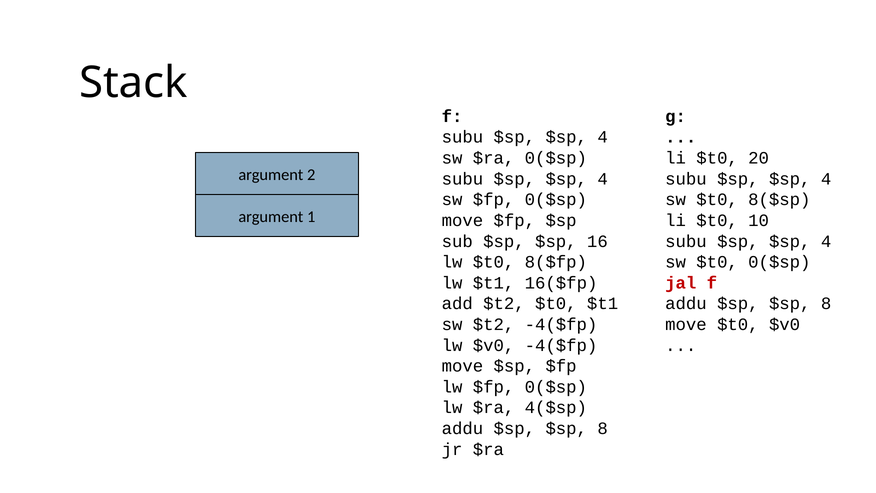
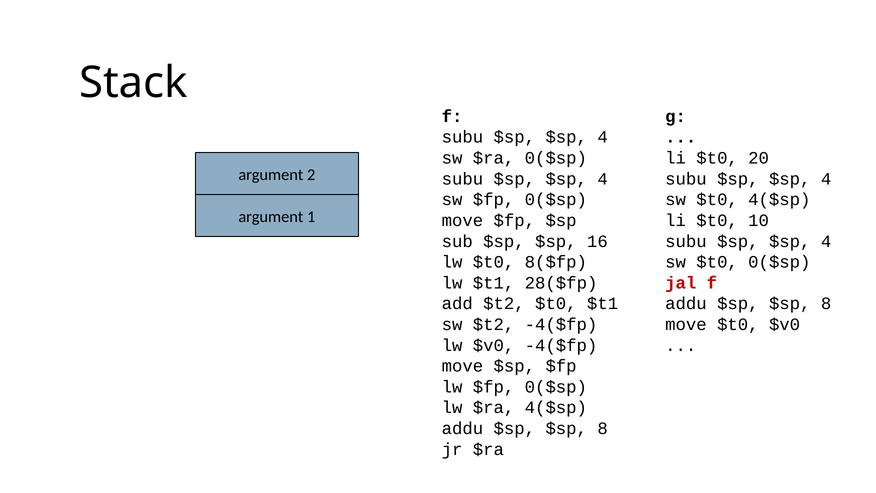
$t0 8($sp: 8($sp -> 4($sp (779, 200)
16($fp: 16($fp -> 28($fp (561, 283)
